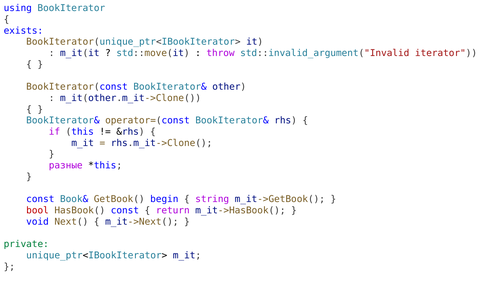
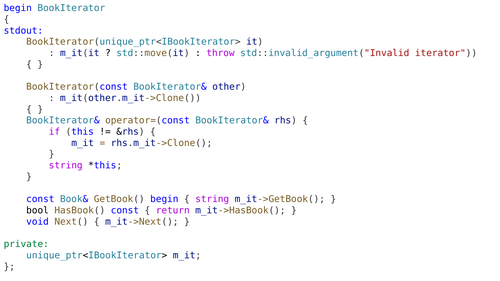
using: using -> begin (18, 8)
exists: exists -> stdout (23, 31)
разные: разные -> string (66, 166)
bool colour: red -> black (38, 211)
